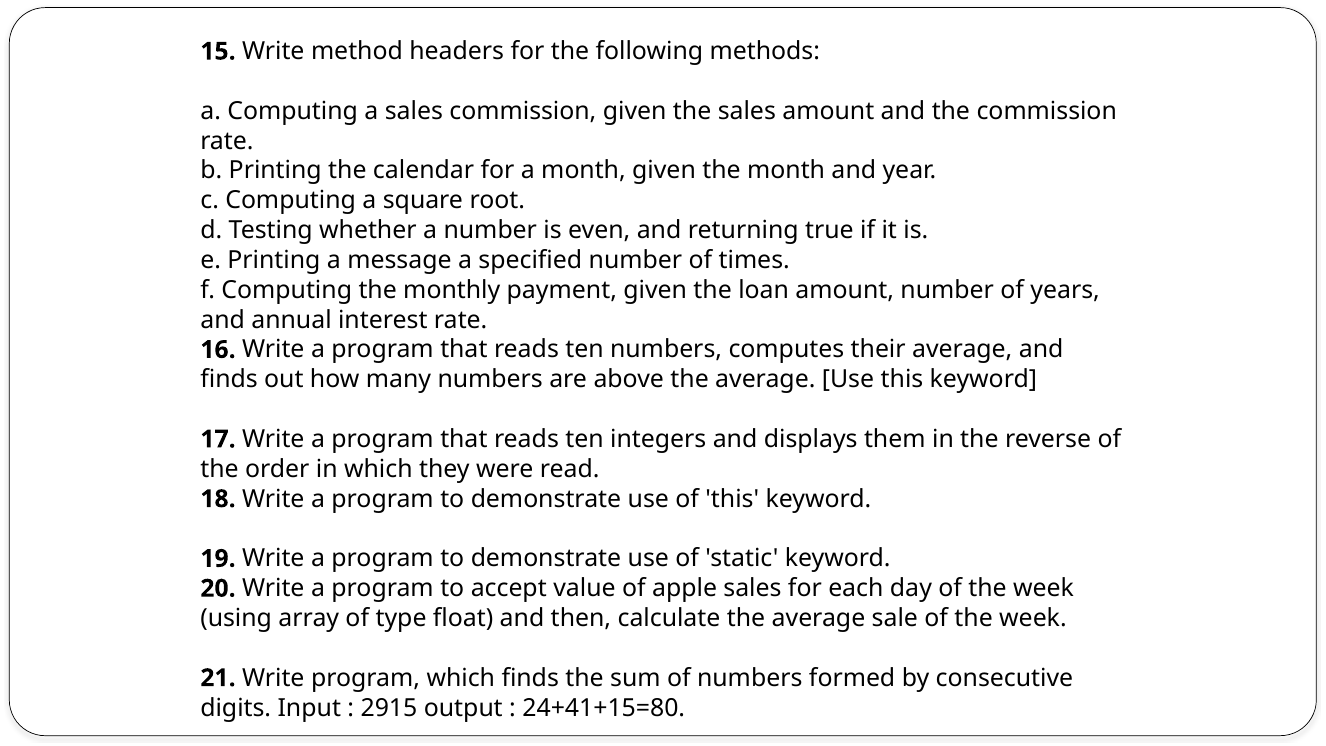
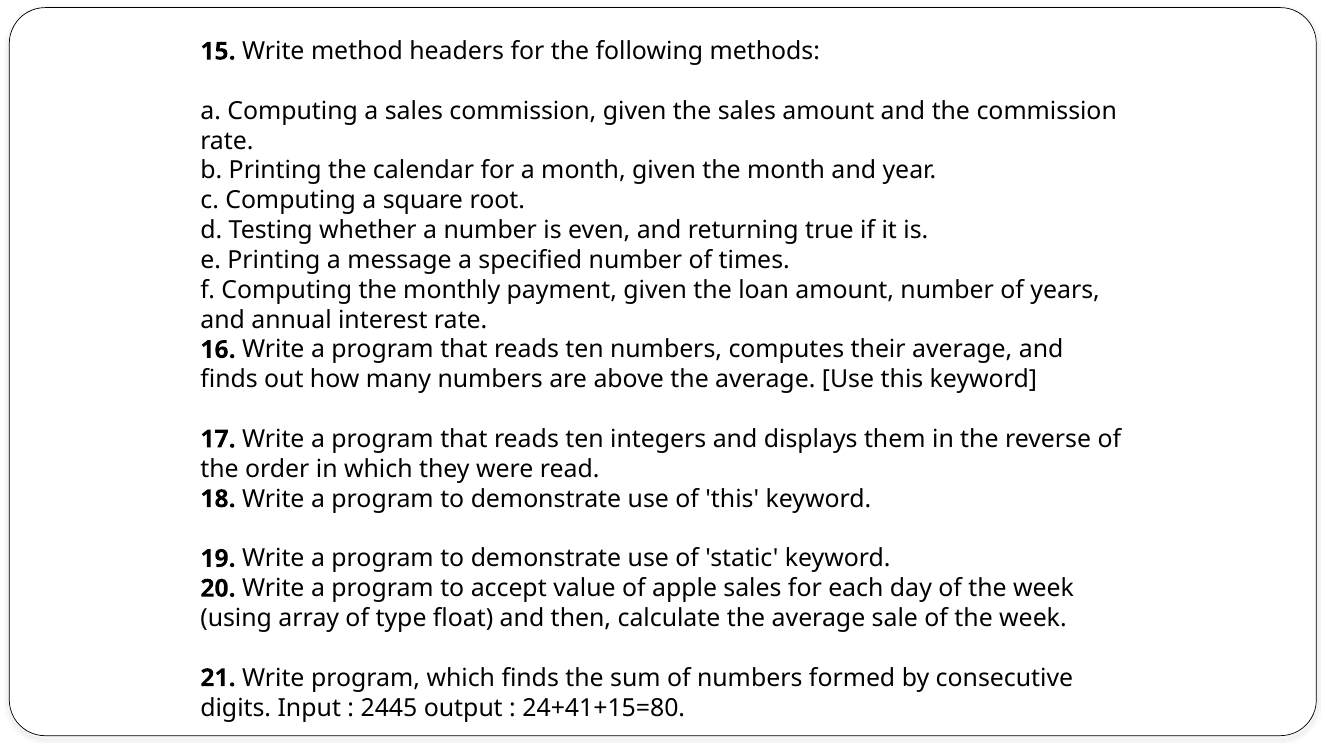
2915: 2915 -> 2445 (389, 708)
